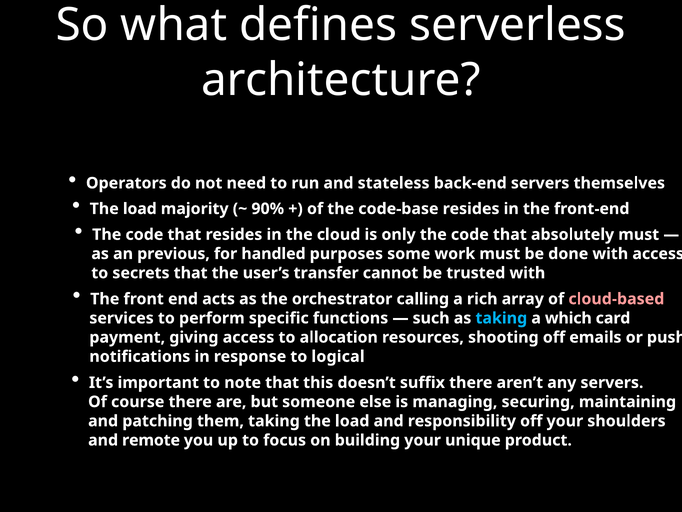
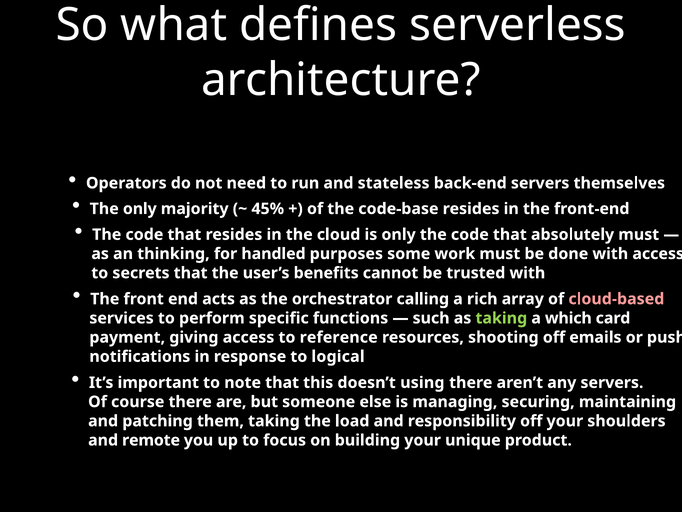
load: load -> only (140, 209)
90%: 90% -> 45% (268, 209)
previous: previous -> thinking (173, 254)
transfer: transfer -> benefits (326, 273)
taking colour: light blue -> light green (501, 318)
allocation: allocation -> reference (339, 337)
suffix: suffix -> using (422, 382)
